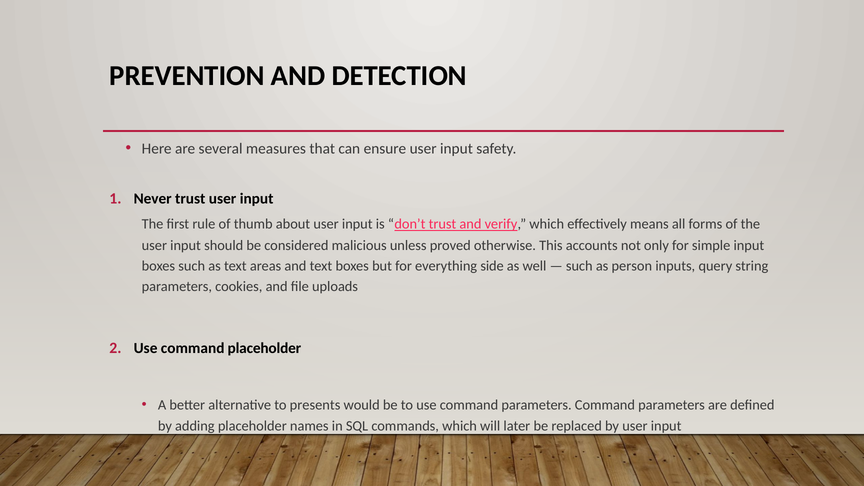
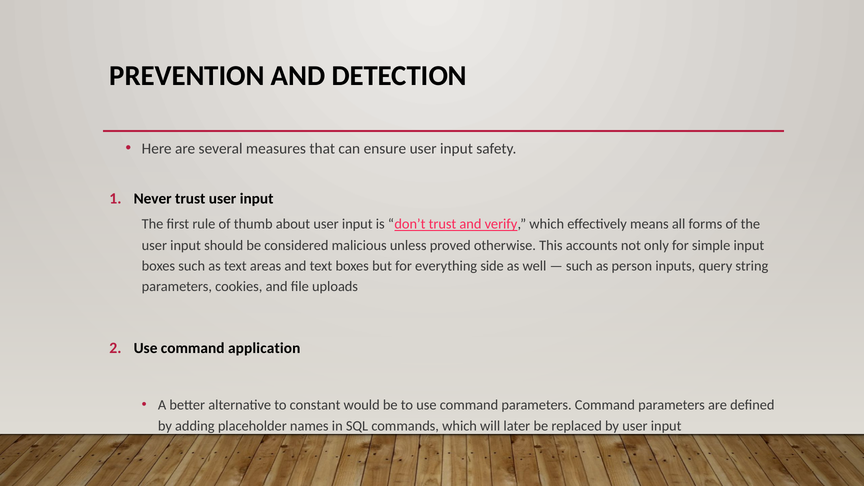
command placeholder: placeholder -> application (264, 348)
presents: presents -> constant (315, 405)
